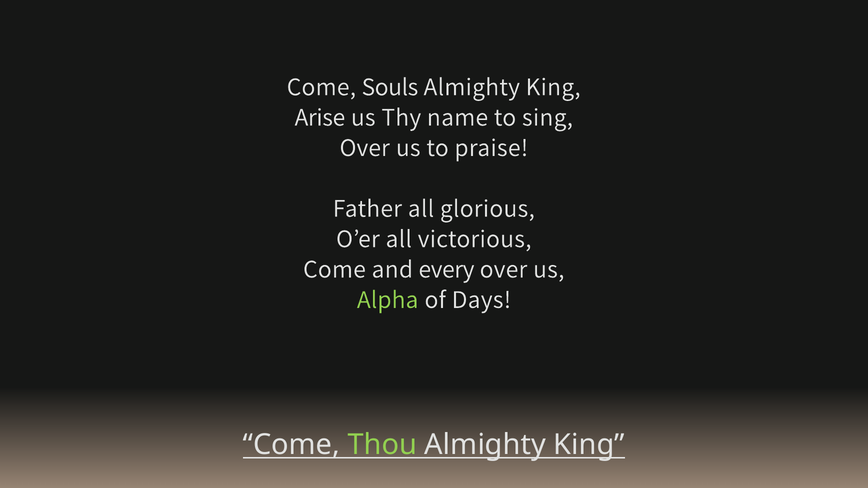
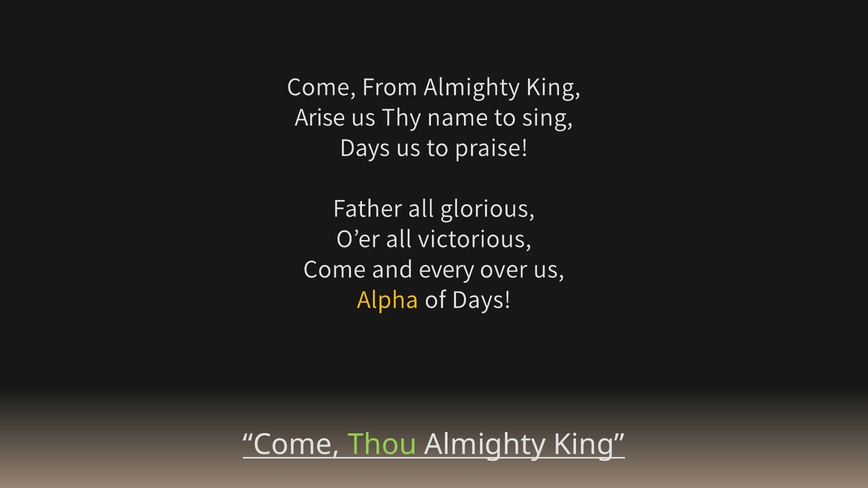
Souls: Souls -> From (390, 87)
Over: Over -> Days (365, 148)
Alpha colour: light green -> yellow (388, 300)
